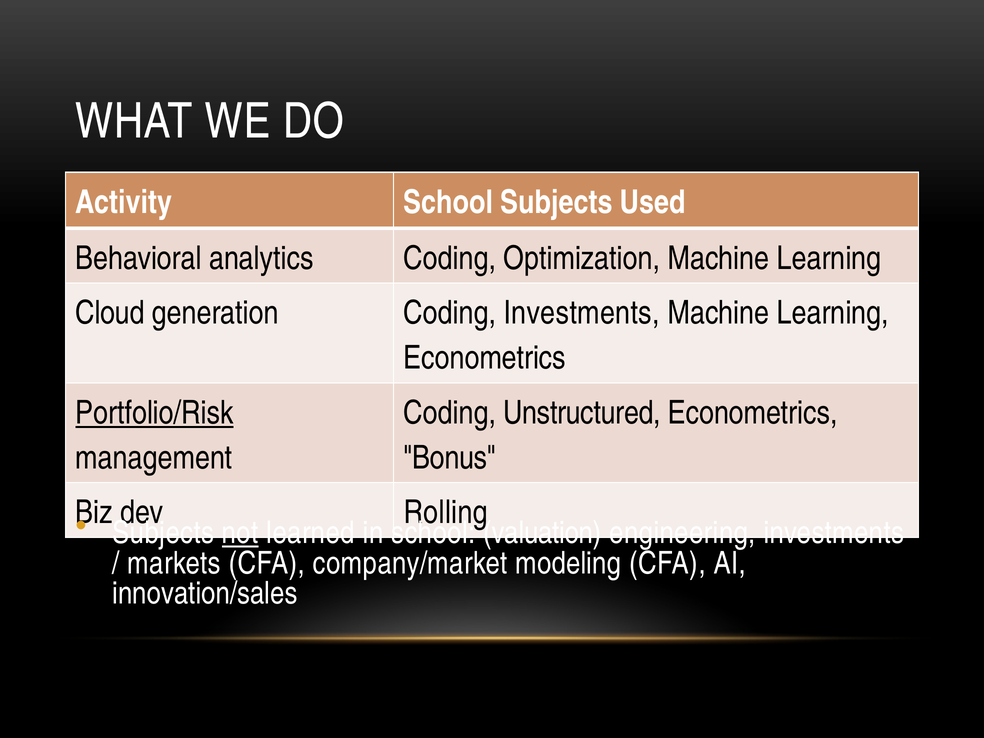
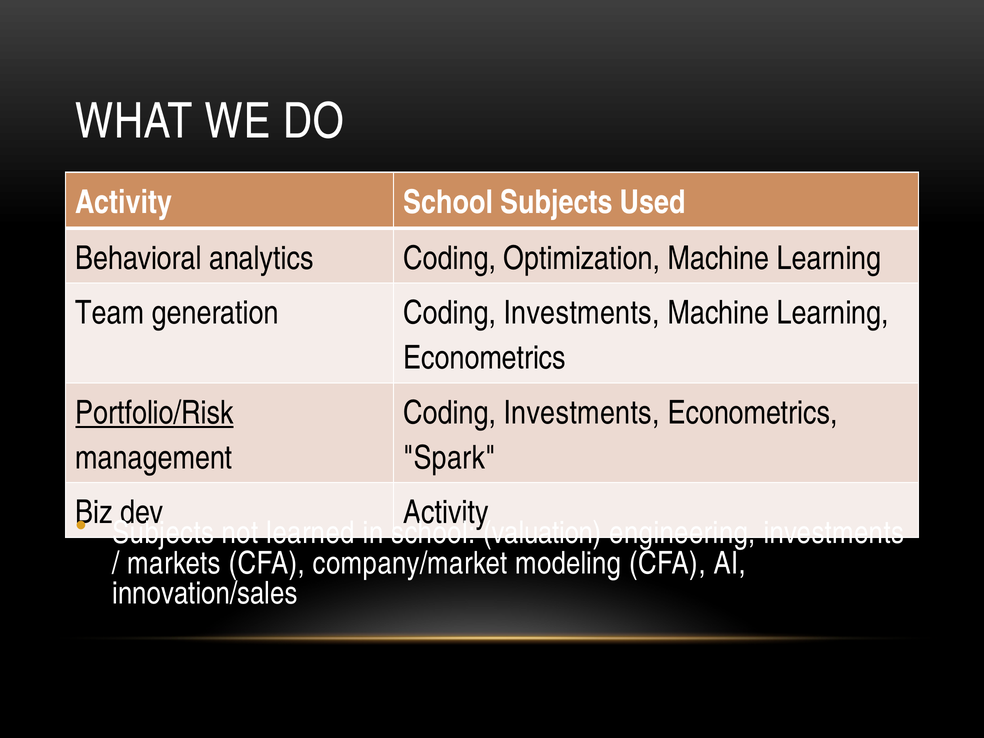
Cloud: Cloud -> Team (110, 313)
Unstructured: Unstructured -> Investments (582, 413)
Bonus: Bonus -> Spark (449, 458)
Rolling: Rolling -> Activity (446, 513)
not underline: present -> none (240, 533)
